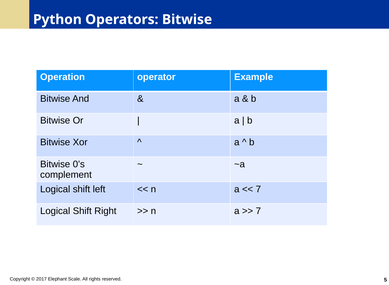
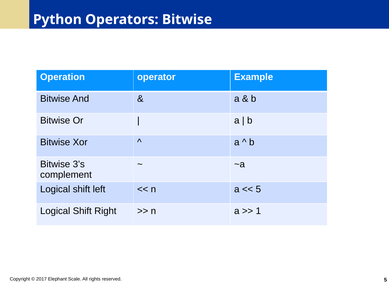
0’s: 0’s -> 3’s (79, 164)
7: 7 -> 5 (258, 189)
7: 7 -> 1 (258, 211)
